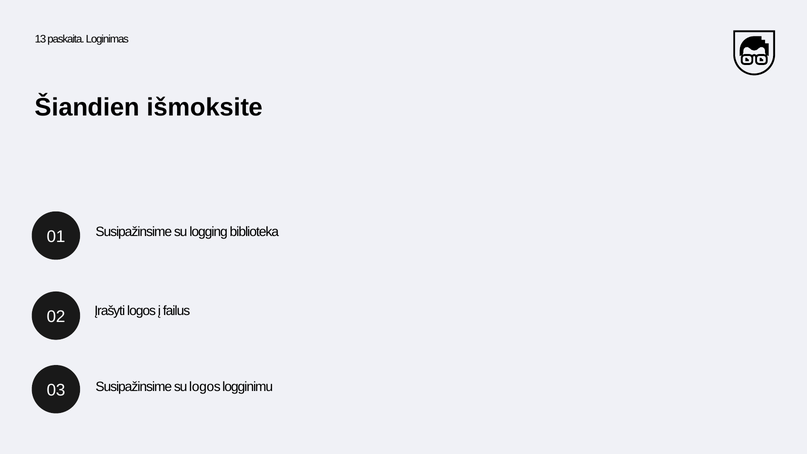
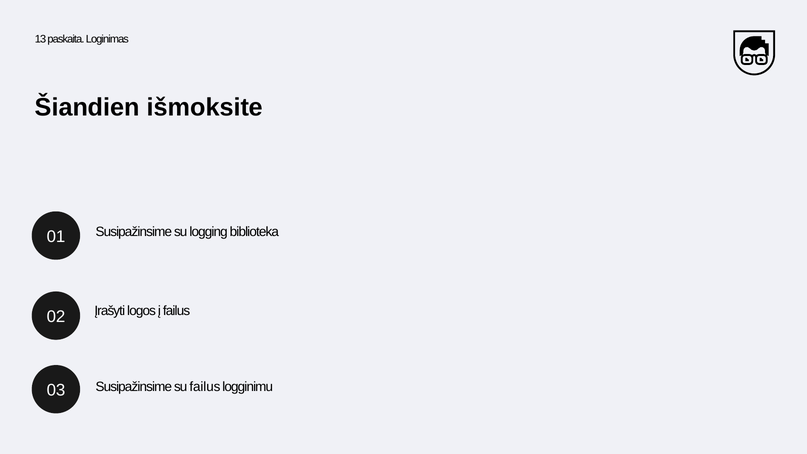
su logos: logos -> failus (205, 387)
